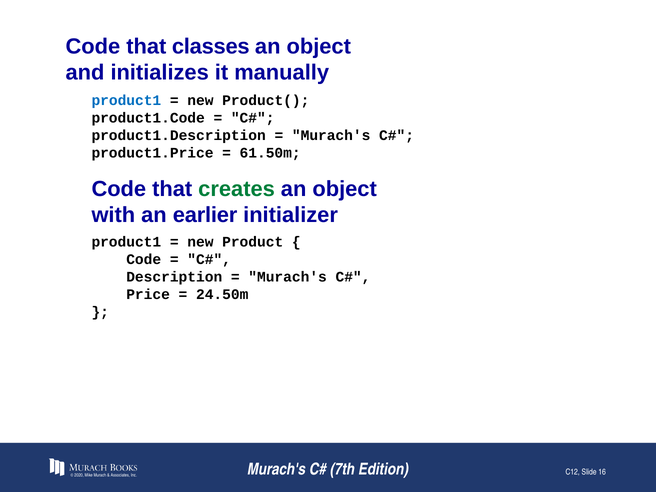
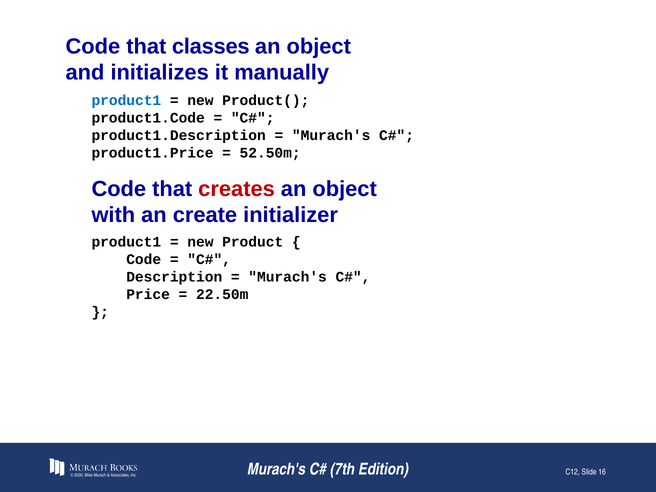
61.50m: 61.50m -> 52.50m (270, 153)
creates colour: green -> red (237, 189)
earlier: earlier -> create (205, 215)
24.50m: 24.50m -> 22.50m (222, 294)
